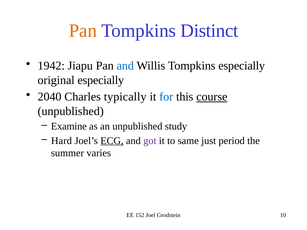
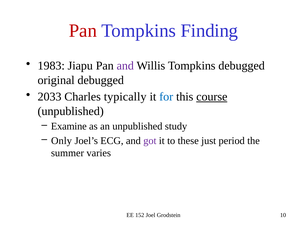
Pan colour: orange -> red (83, 31)
Distinct: Distinct -> Finding (209, 31)
1942: 1942 -> 1983 (51, 66)
and colour: blue -> purple (125, 66)
Tompkins especially: especially -> debugged (242, 66)
original especially: especially -> debugged (101, 80)
2040: 2040 -> 2033 (50, 97)
Hard: Hard -> Only (61, 141)
ECG underline: present -> none (112, 141)
same: same -> these (188, 141)
